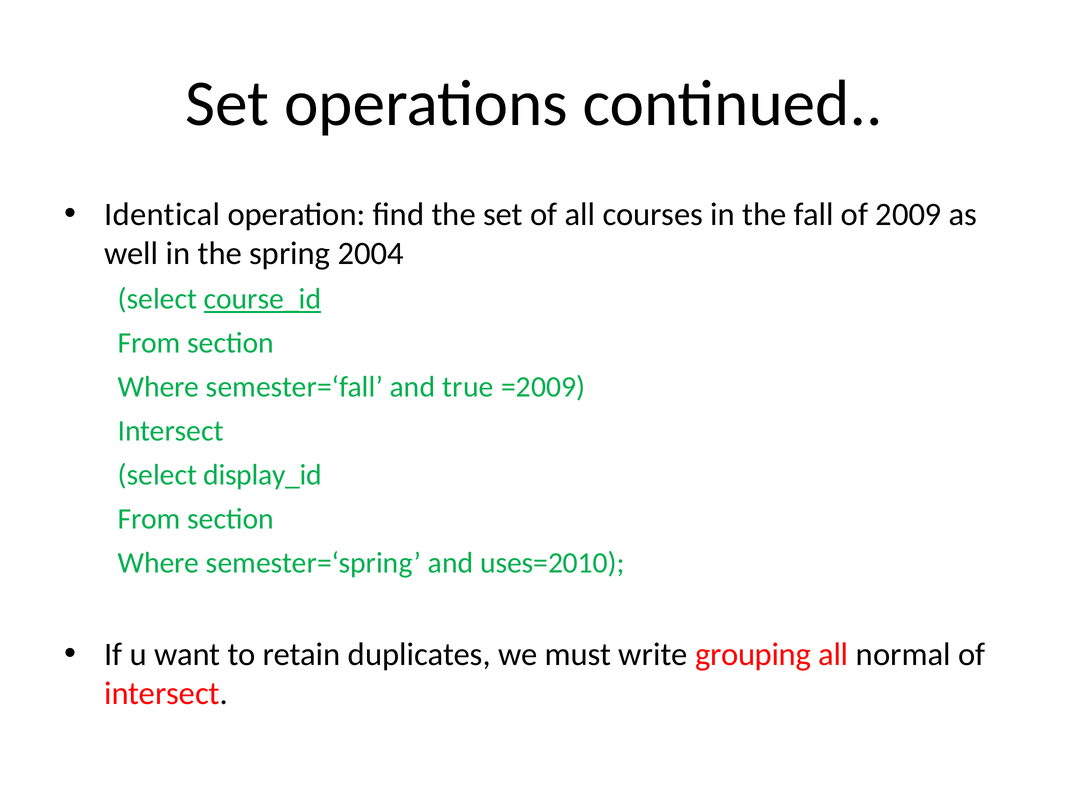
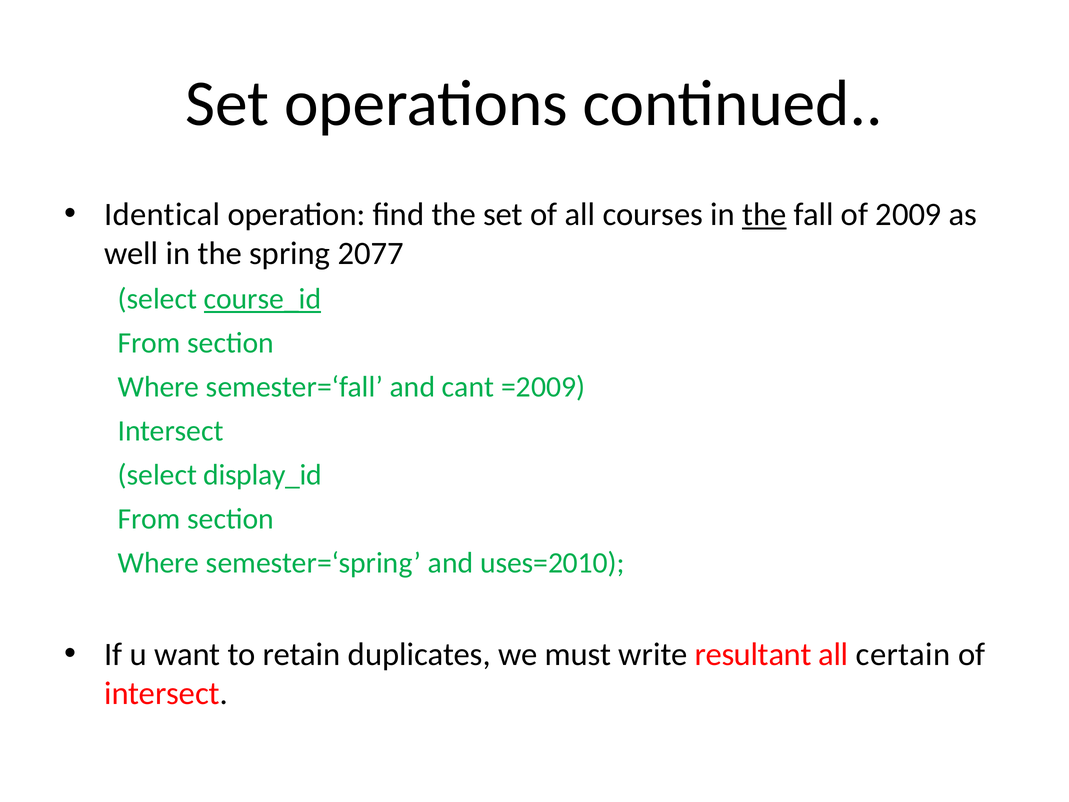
the underline: none -> present (764, 214)
2004: 2004 -> 2077 (371, 253)
true: true -> cant (468, 387)
grouping: grouping -> resultant (753, 654)
normal: normal -> certain (903, 654)
